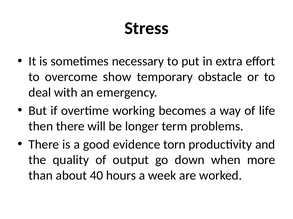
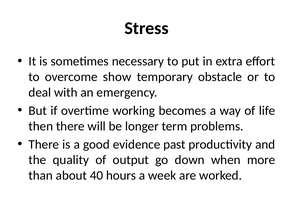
torn: torn -> past (174, 145)
